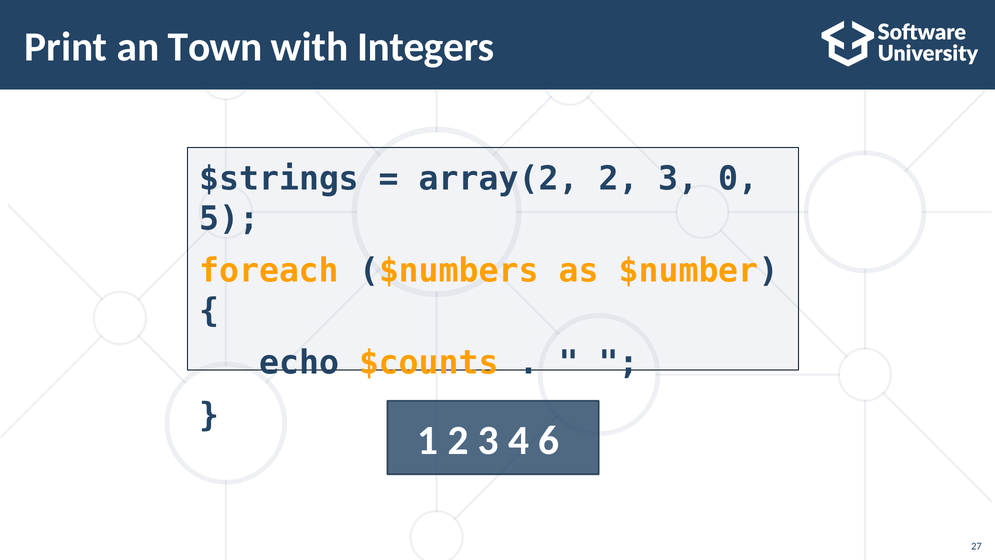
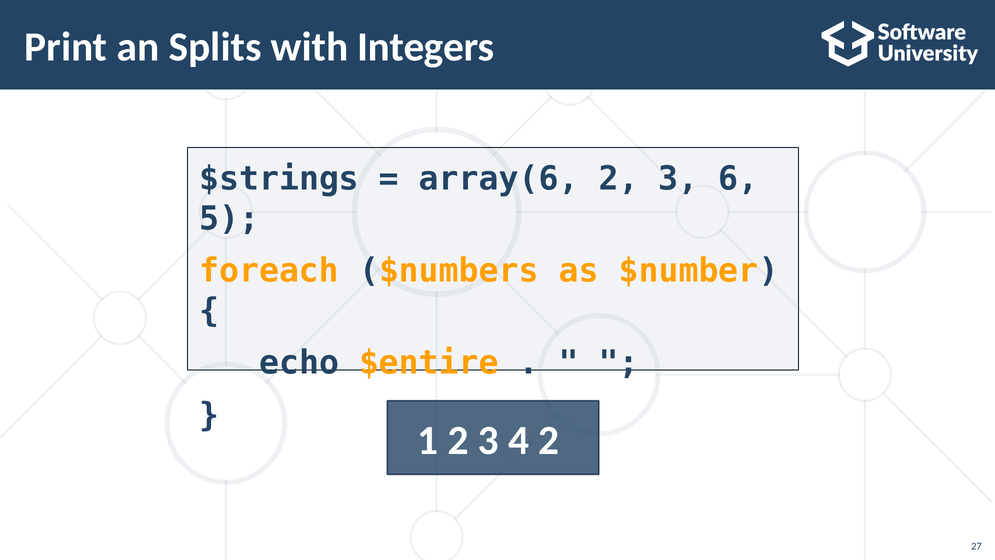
Town: Town -> Splits (215, 47)
array(2: array(2 -> array(6 (499, 179)
0: 0 -> 6 (738, 179)
$counts: $counts -> $entire (429, 363)
4 6: 6 -> 2 (549, 440)
